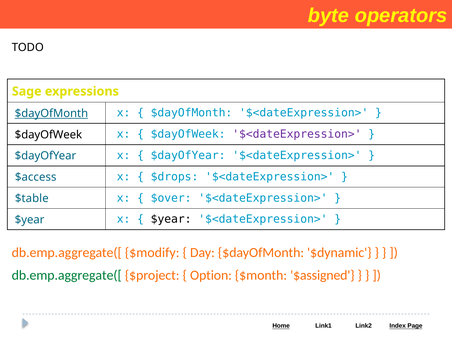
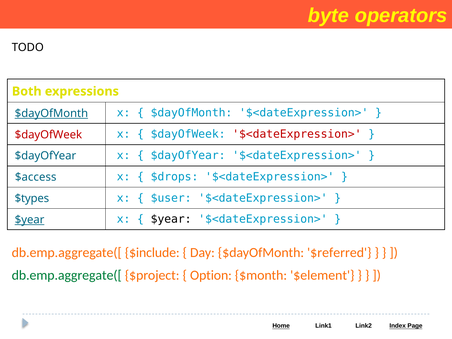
Sage: Sage -> Both (27, 91)
$dayOfWeek colour: black -> red (48, 135)
$<dateExpression> colour: purple -> red (297, 134)
$table: $table -> $types (32, 198)
$over: $over -> $user (171, 198)
$year underline: none -> present (30, 220)
$modify: $modify -> $include (152, 253)
$dynamic: $dynamic -> $referred (339, 253)
$assigned: $assigned -> $element (322, 275)
